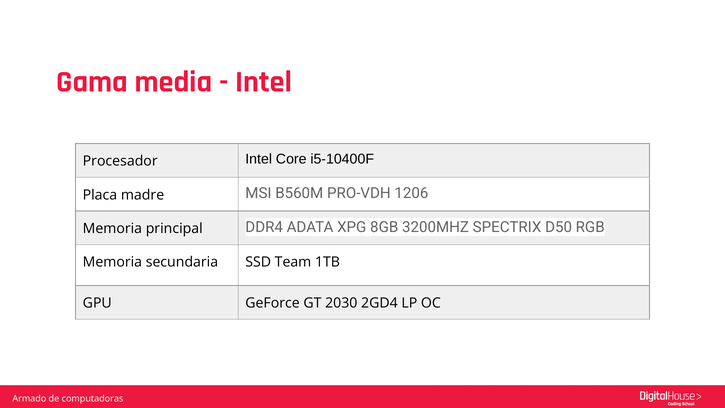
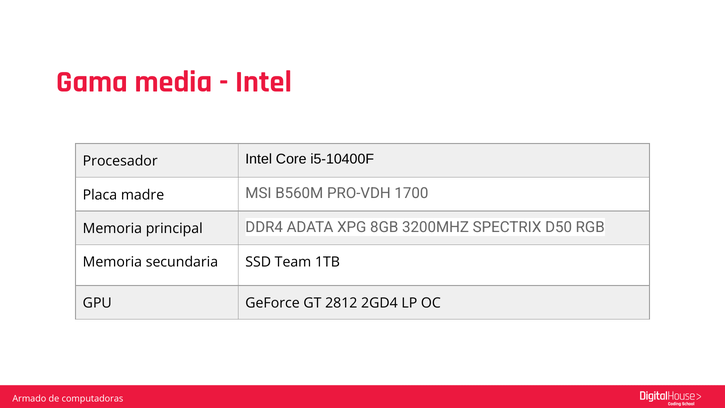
1206: 1206 -> 1700 (411, 193)
2030: 2030 -> 2812 (341, 303)
